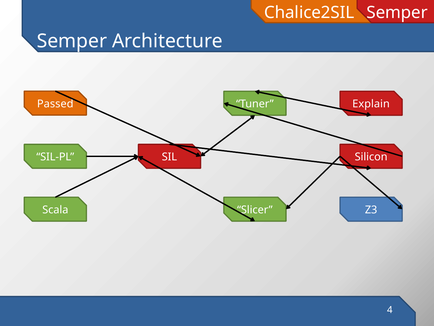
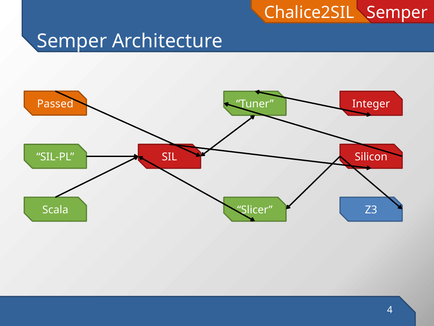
Explain: Explain -> Integer (371, 104)
